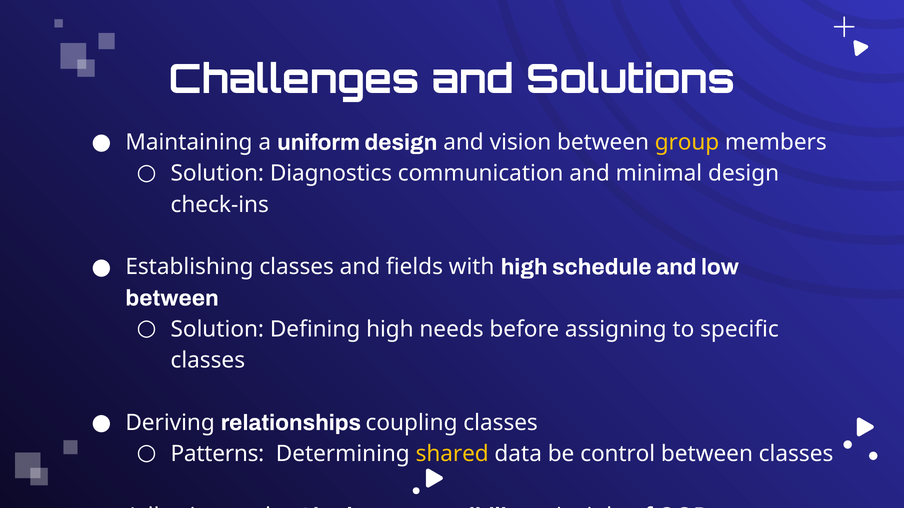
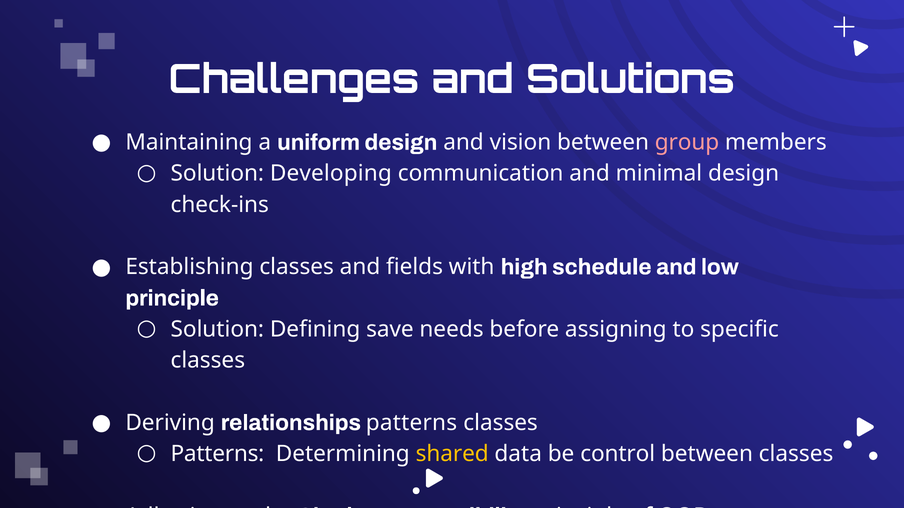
group colour: yellow -> pink (687, 142)
Diagnostics: Diagnostics -> Developing (331, 174)
between: between -> principle (172, 298)
Defining high: high -> save (390, 330)
relationships coupling: coupling -> patterns (411, 423)
